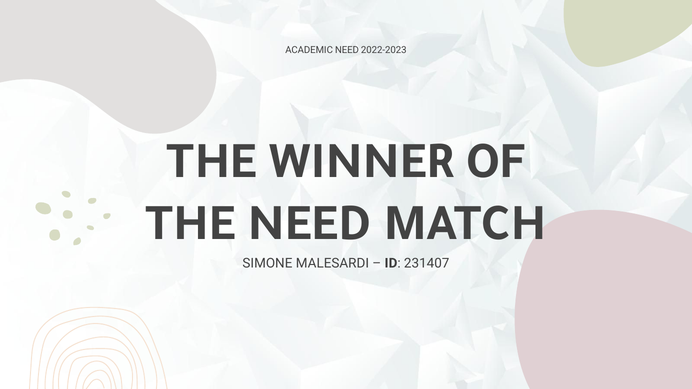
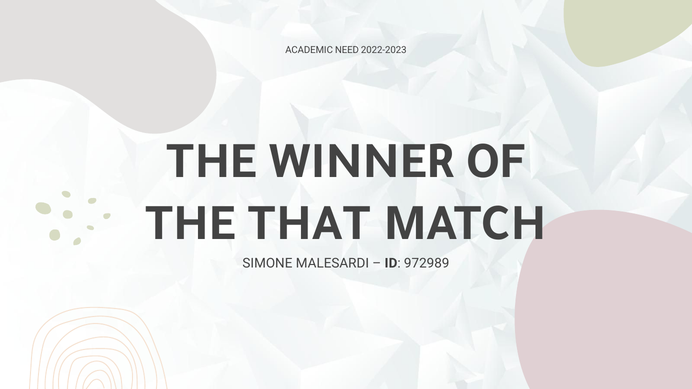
THE NEED: NEED -> THAT (309, 222)
231407: 231407 -> 972989 (427, 263)
